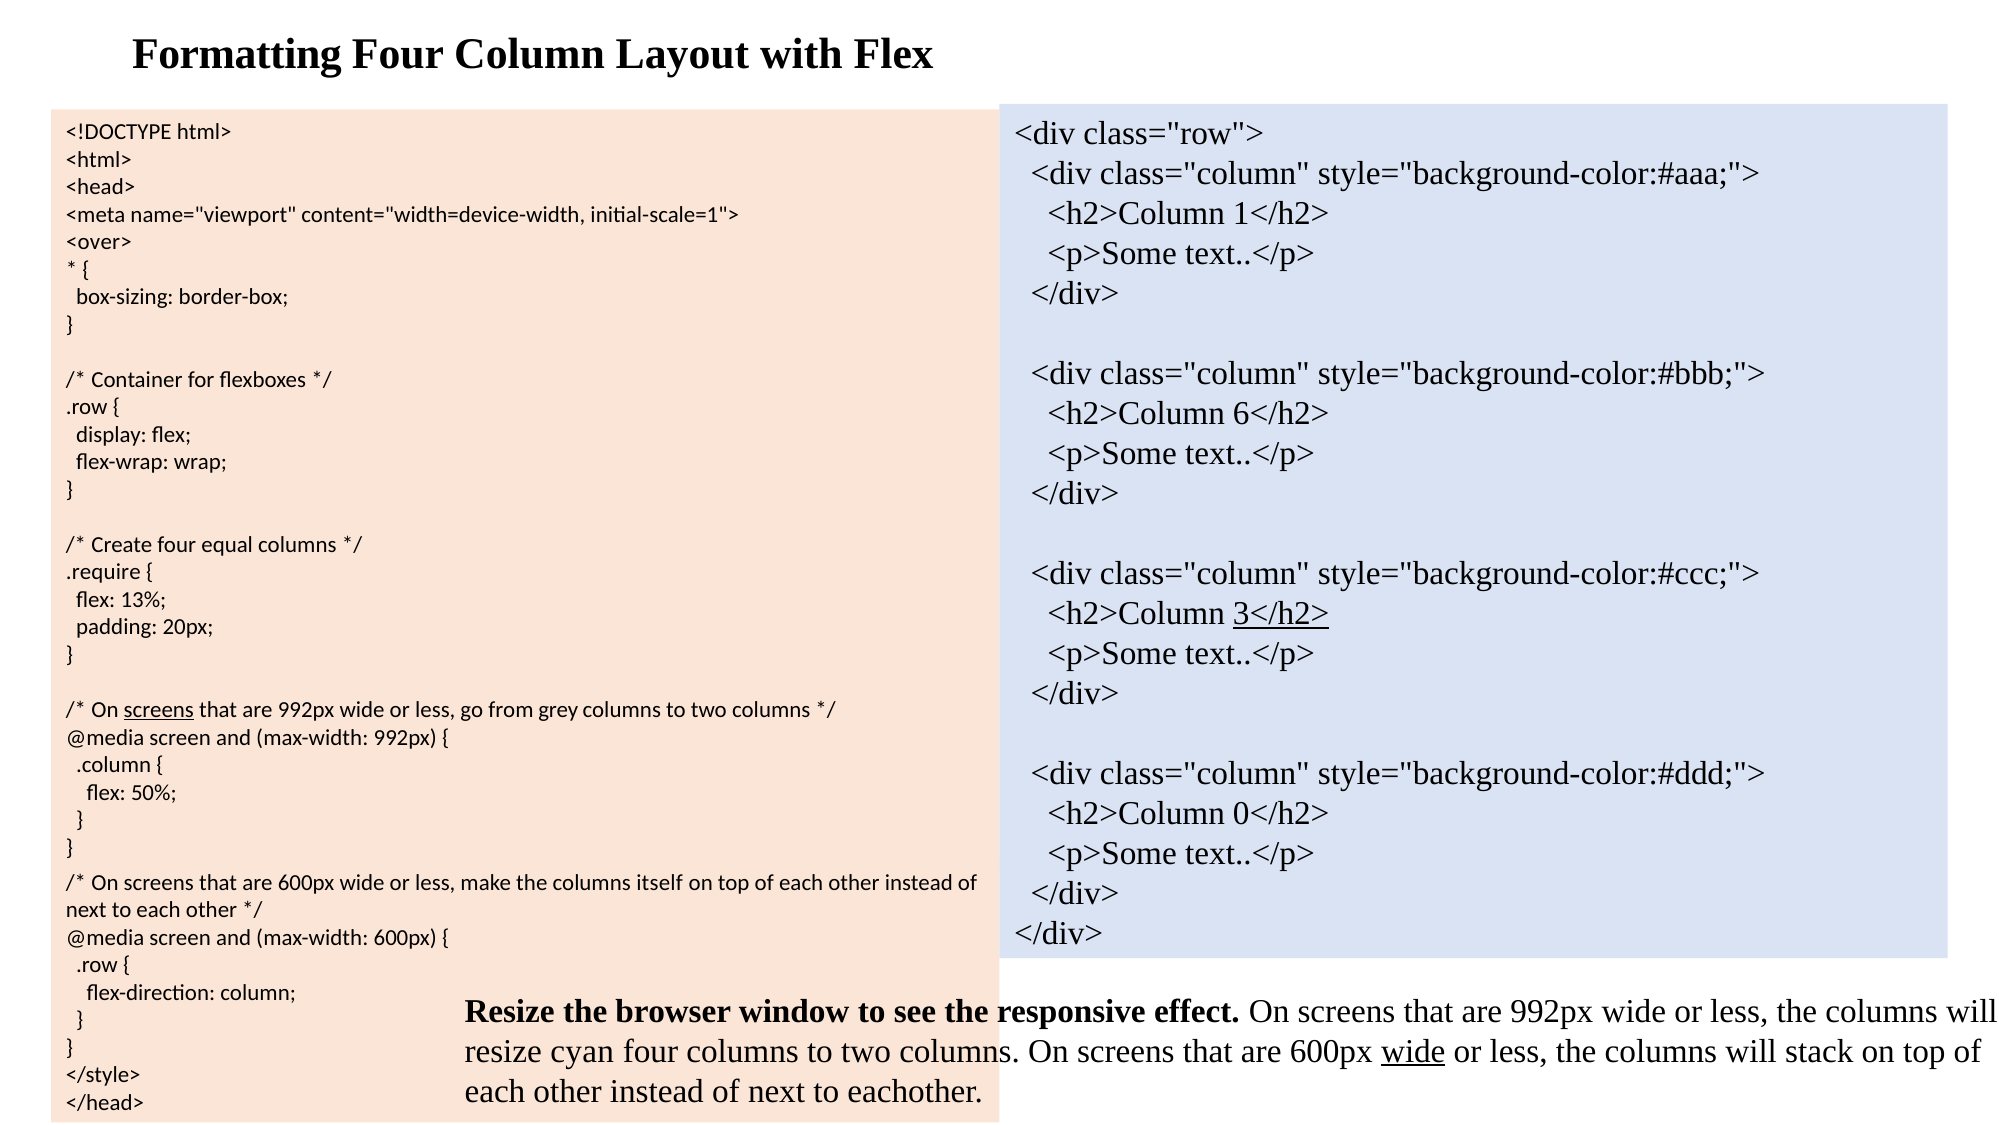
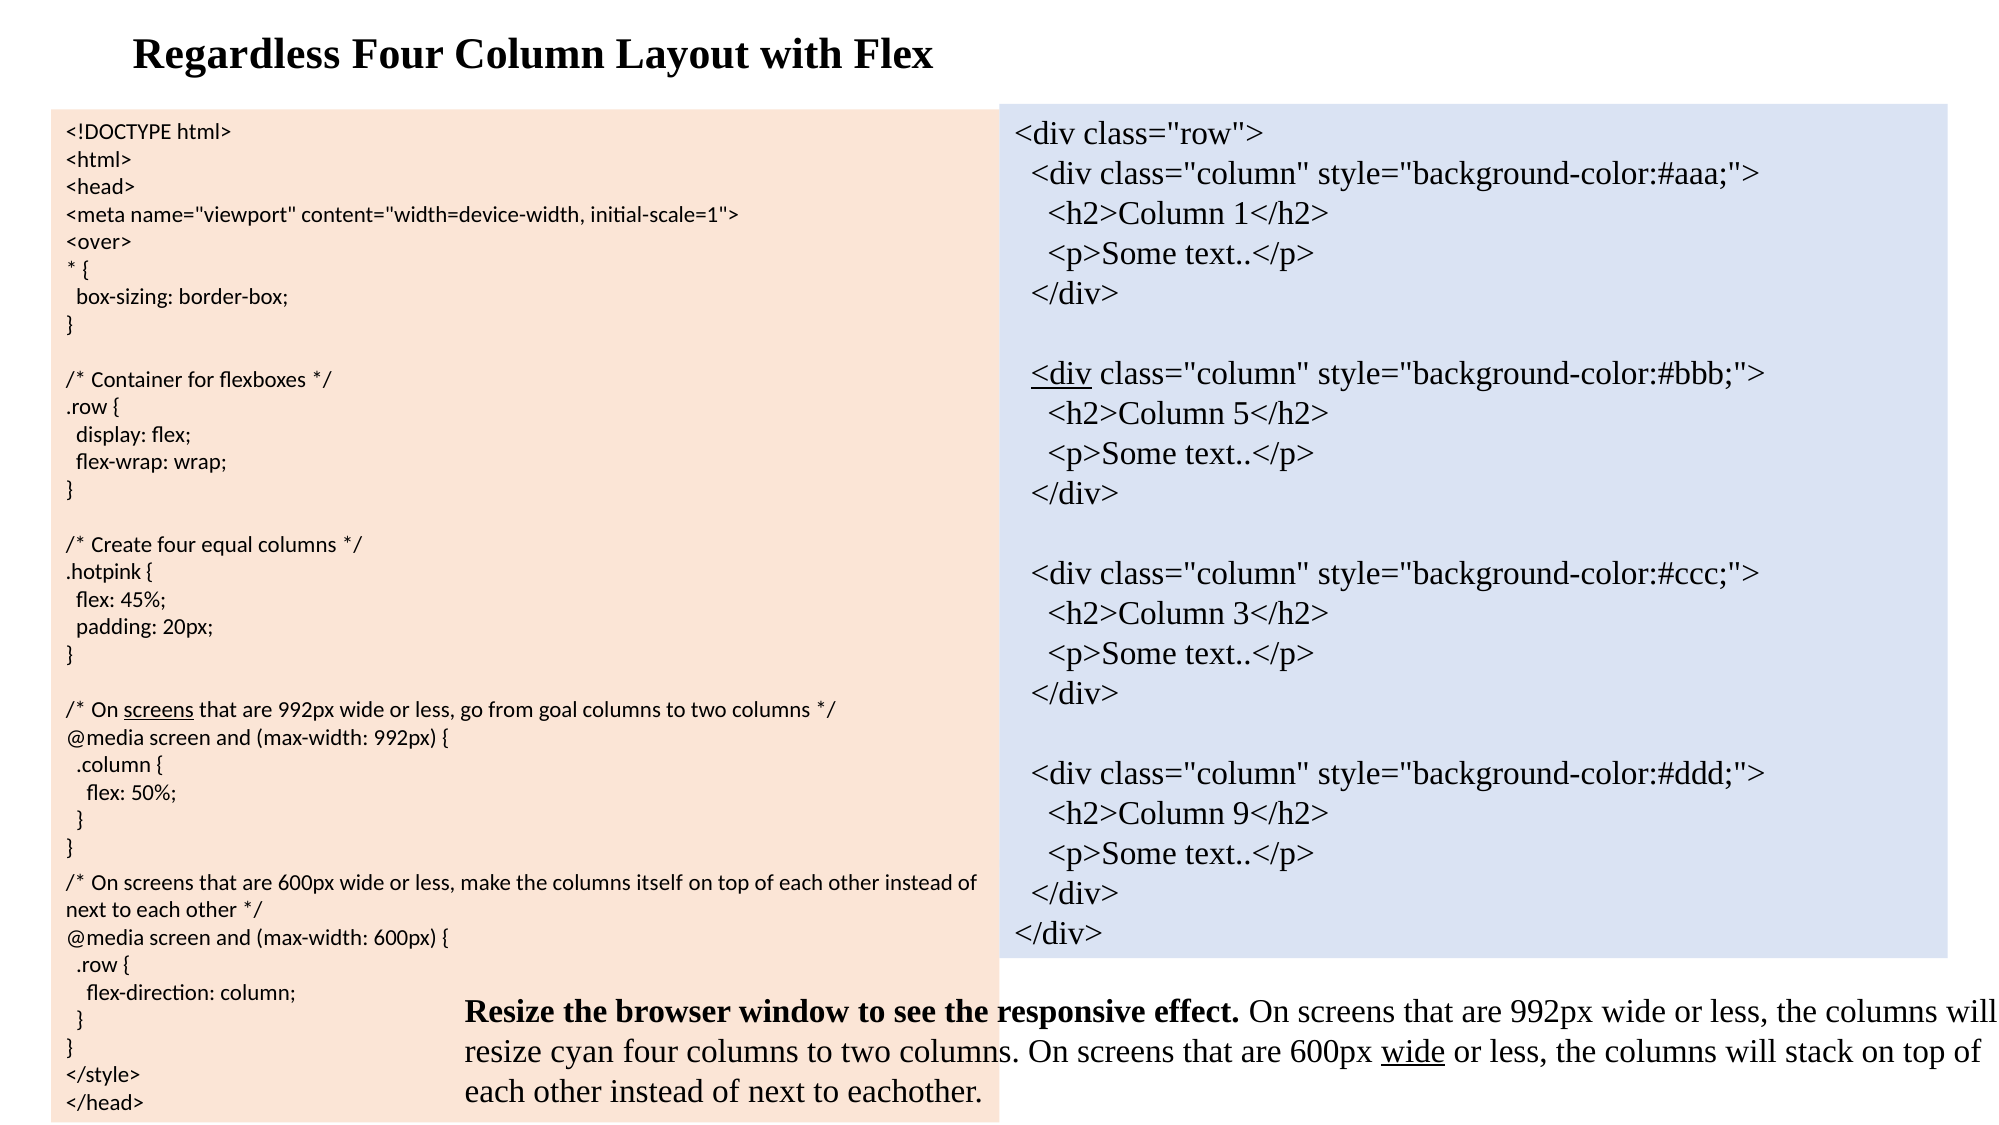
Formatting: Formatting -> Regardless (236, 54)
<div underline: none -> present (1061, 373)
6</h2>: 6</h2> -> 5</h2> (1281, 413)
.require: .require -> .hotpink (103, 572)
13%: 13% -> 45% (143, 600)
3</h2> underline: present -> none (1281, 613)
grey: grey -> goal (558, 710)
0</h2>: 0</h2> -> 9</h2> (1281, 813)
